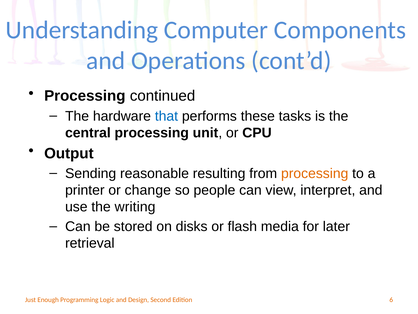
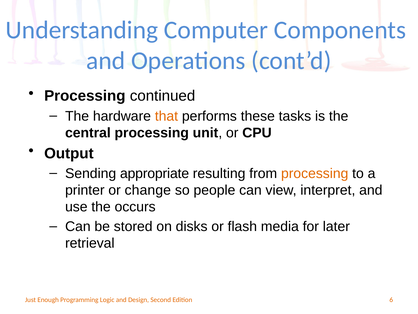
that colour: blue -> orange (166, 116)
reasonable: reasonable -> appropriate (155, 173)
writing: writing -> occurs (135, 207)
